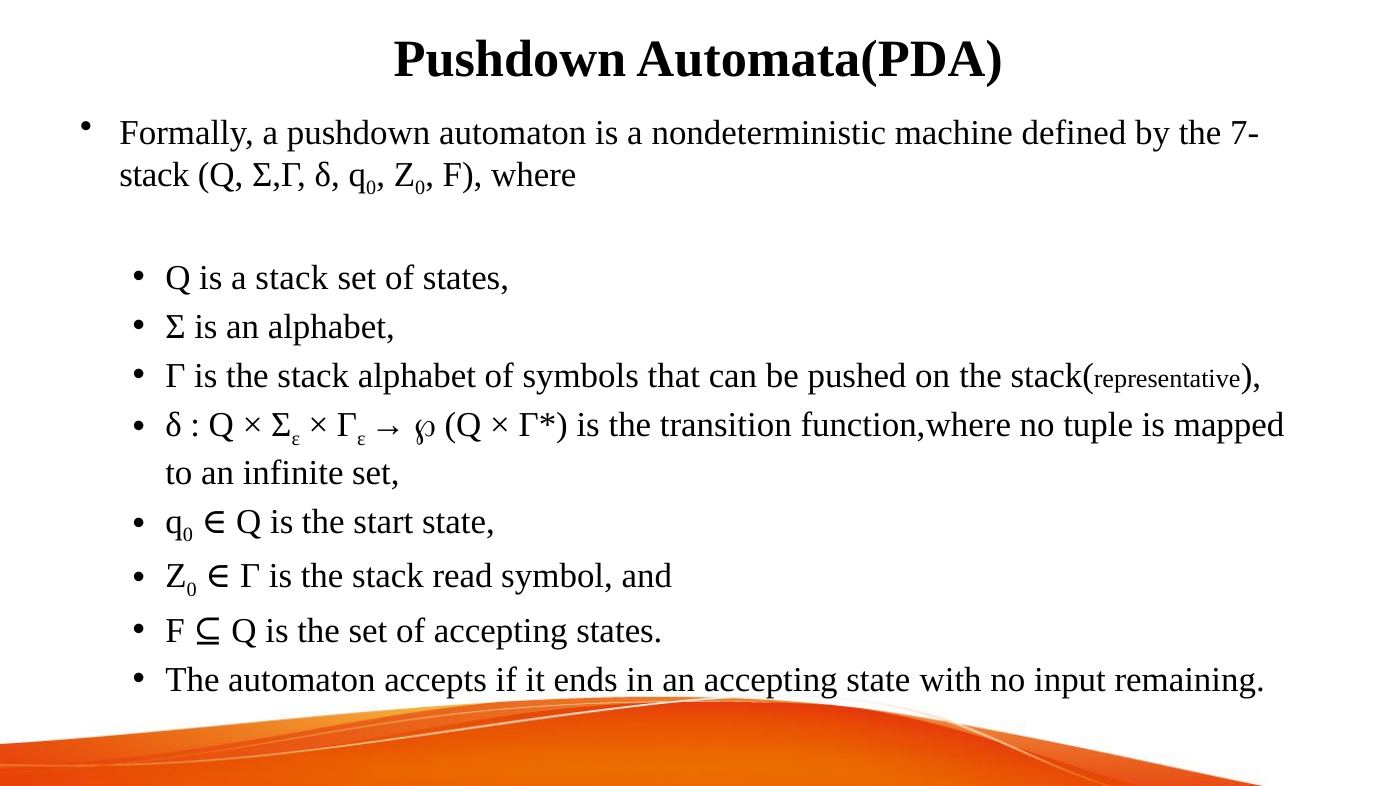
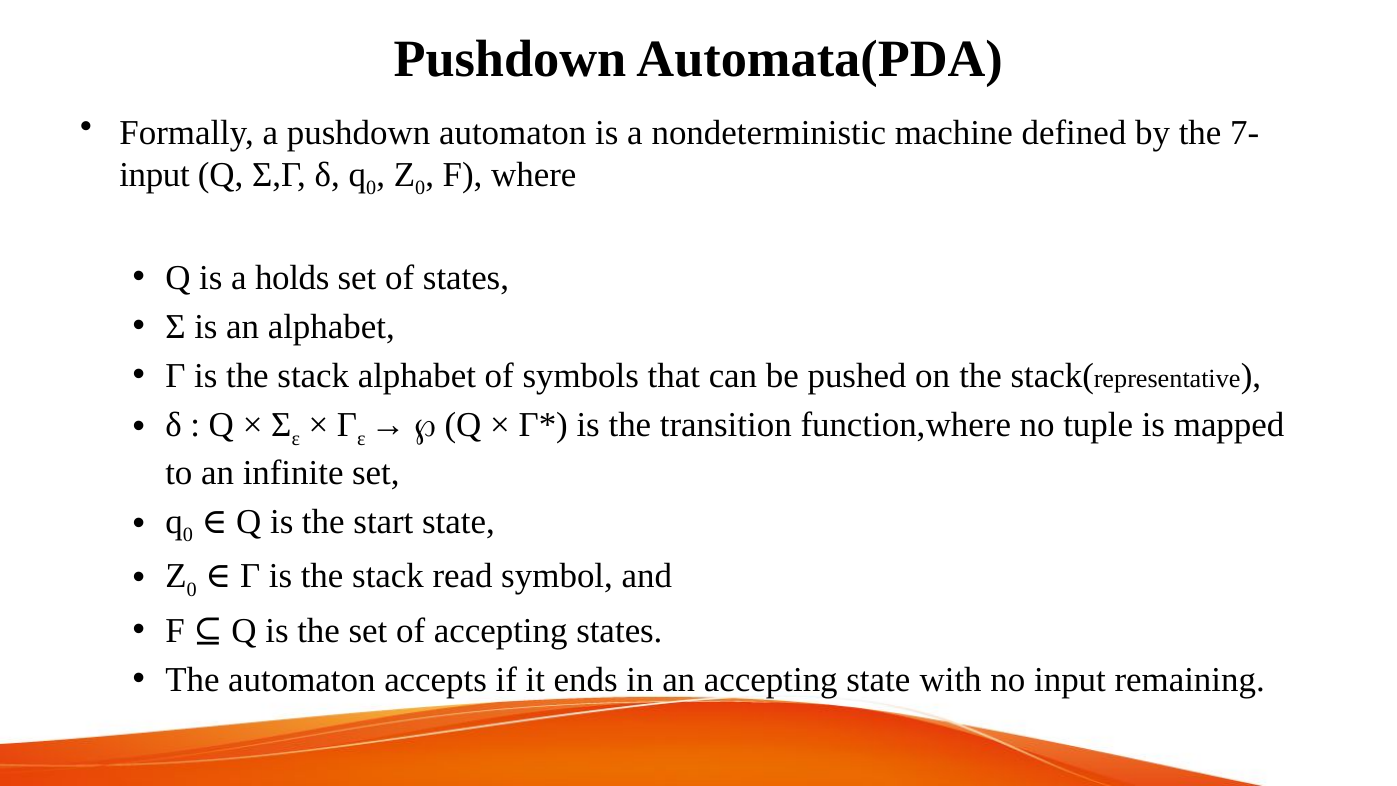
stack: stack -> input (155, 175)
a stack: stack -> holds (292, 278)
